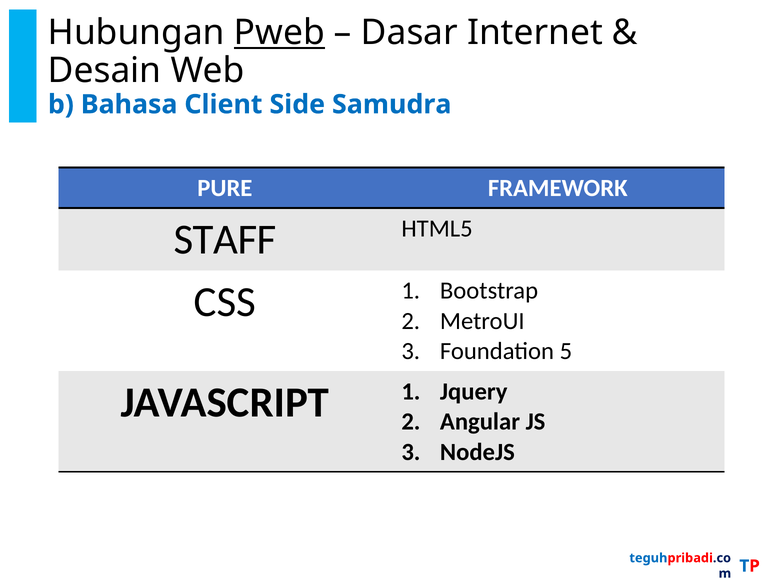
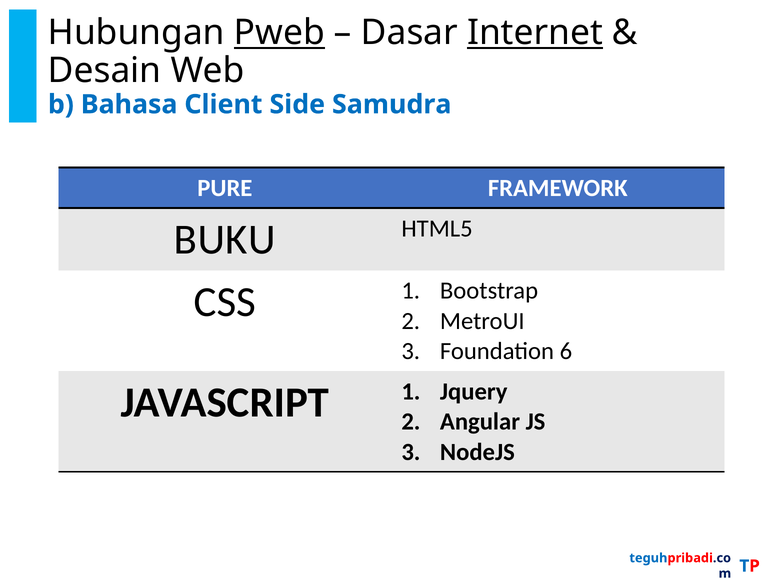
Internet underline: none -> present (535, 33)
STAFF: STAFF -> BUKU (225, 240)
5: 5 -> 6 (566, 351)
